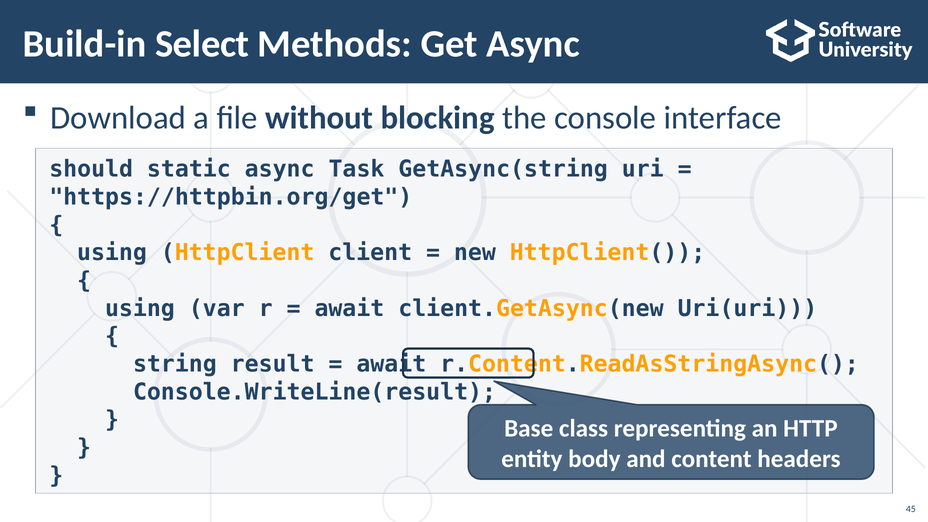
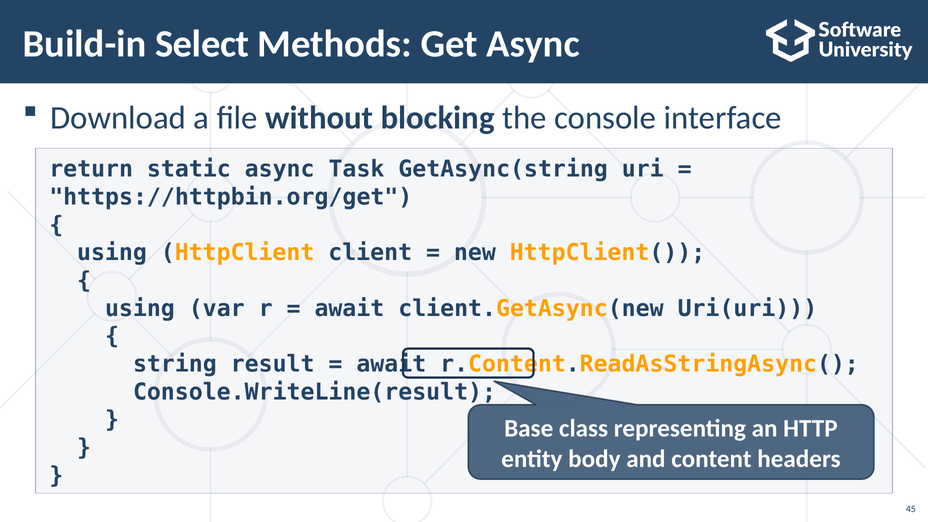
should: should -> return (91, 169)
